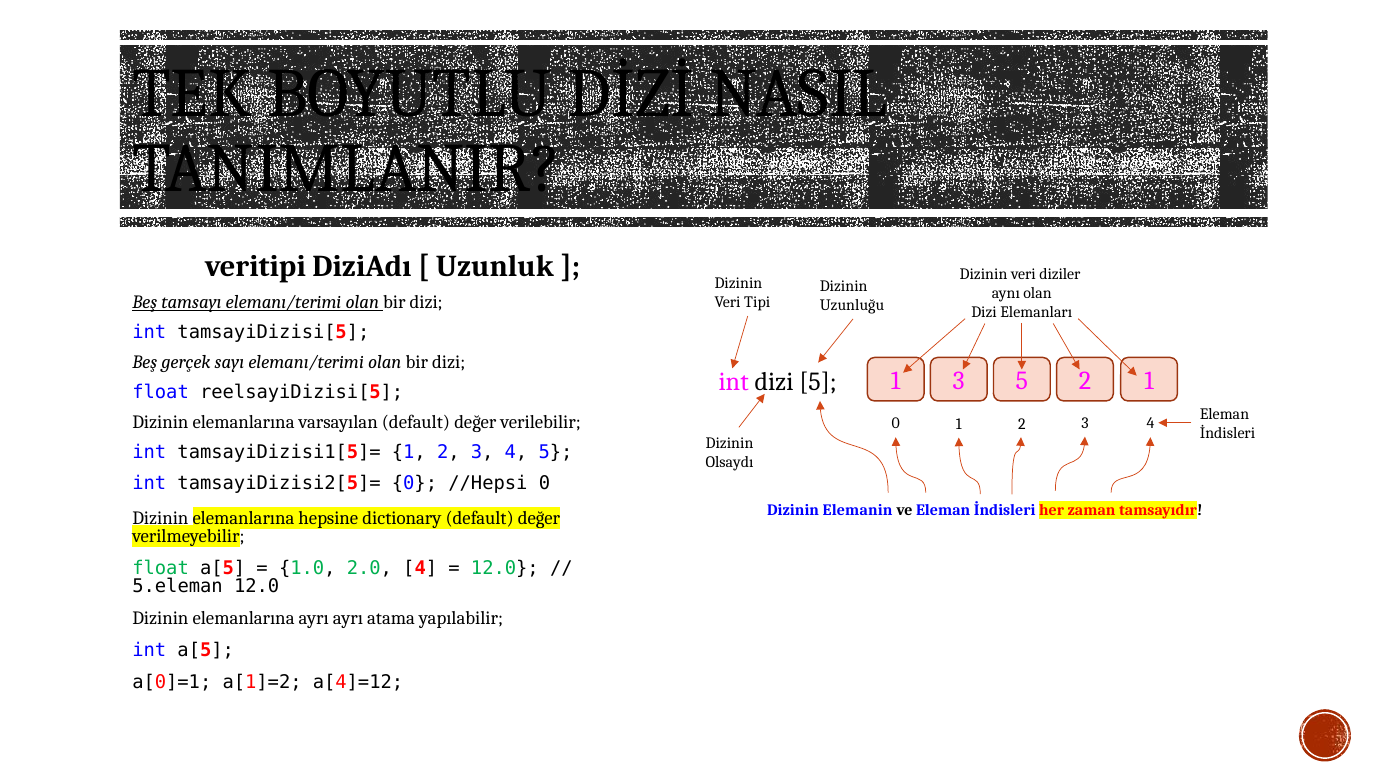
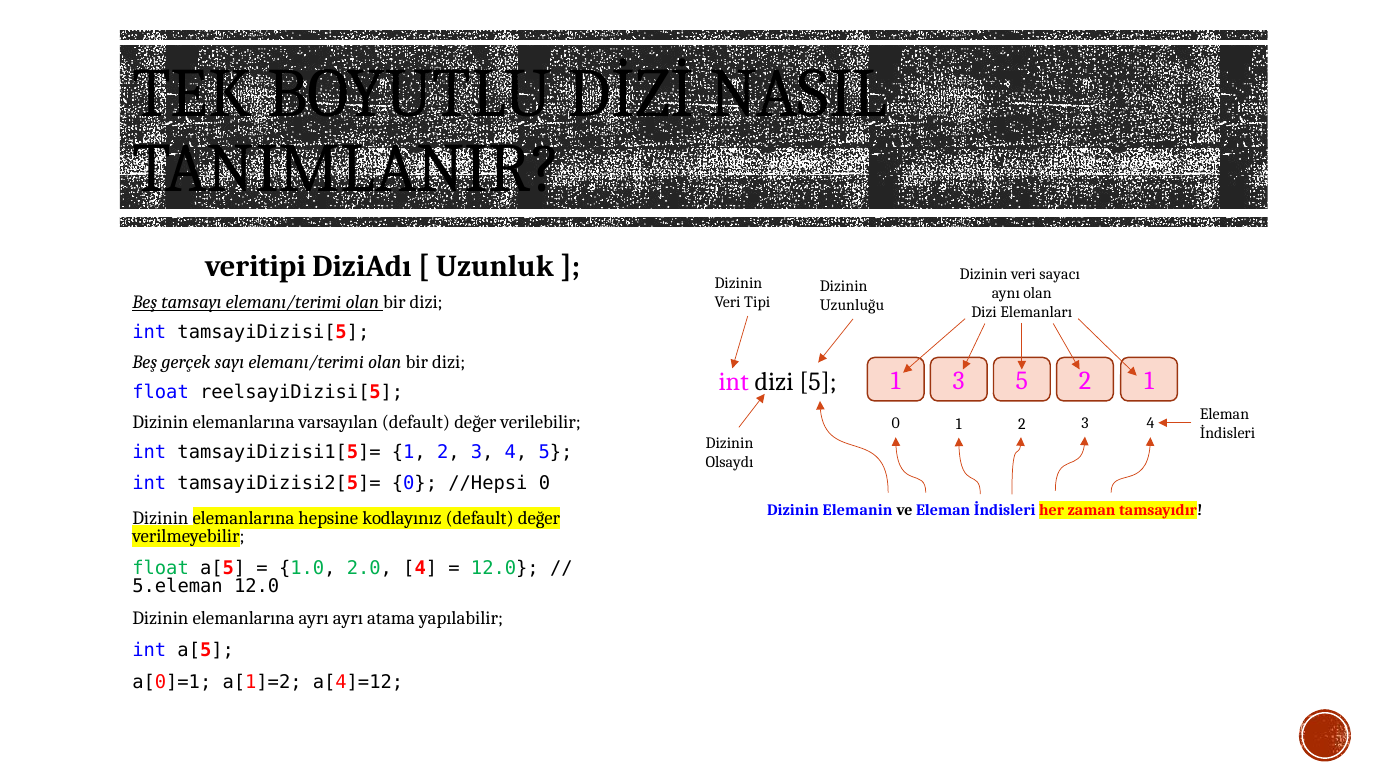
diziler: diziler -> sayacı (1060, 274)
dictionary: dictionary -> kodlayınız (402, 518)
